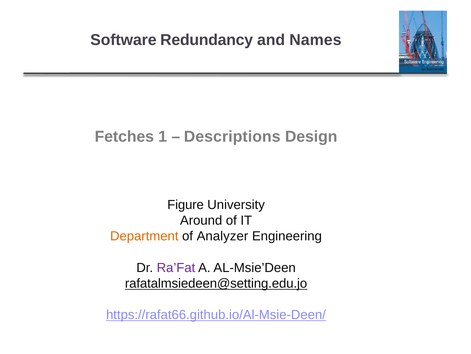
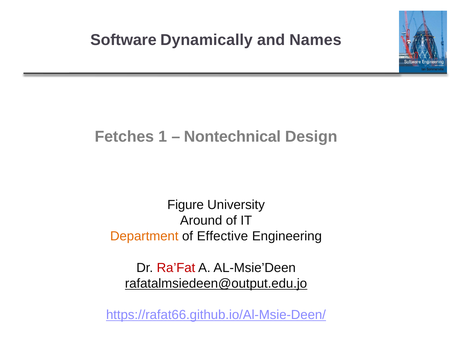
Redundancy: Redundancy -> Dynamically (207, 40)
Descriptions: Descriptions -> Nontechnical (232, 136)
Analyzer: Analyzer -> Effective (222, 236)
Ra’Fat colour: purple -> red (176, 267)
rafatalmsiedeen@setting.edu.jo: rafatalmsiedeen@setting.edu.jo -> rafatalmsiedeen@output.edu.jo (216, 283)
